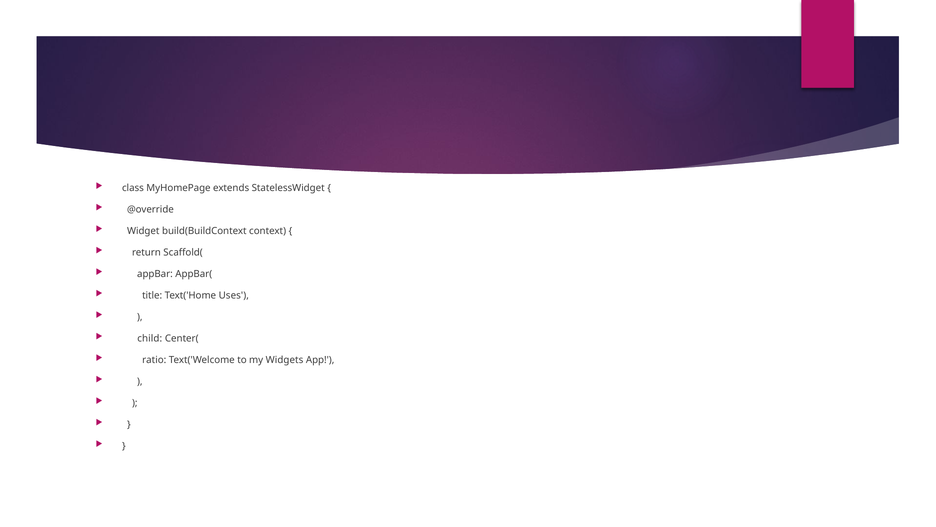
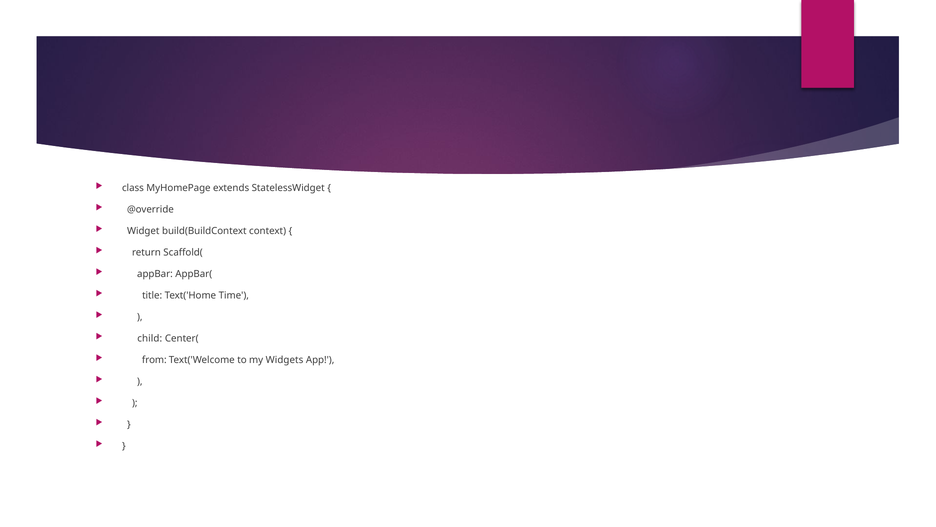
Uses: Uses -> Time (234, 295)
ratio: ratio -> from (154, 359)
